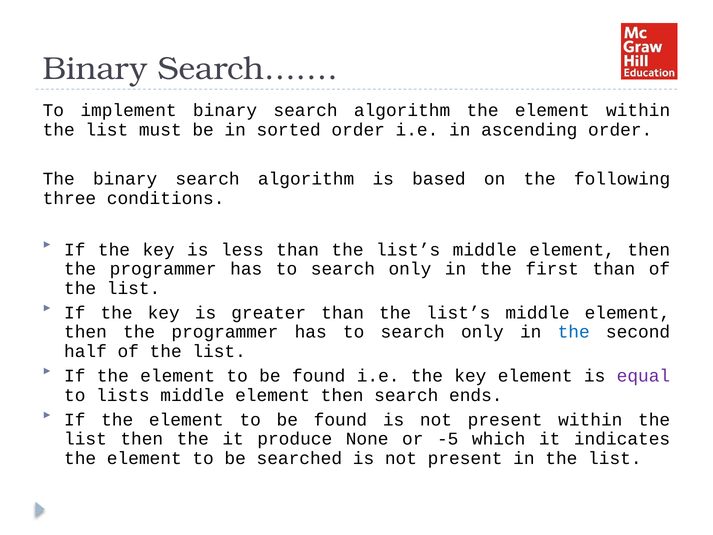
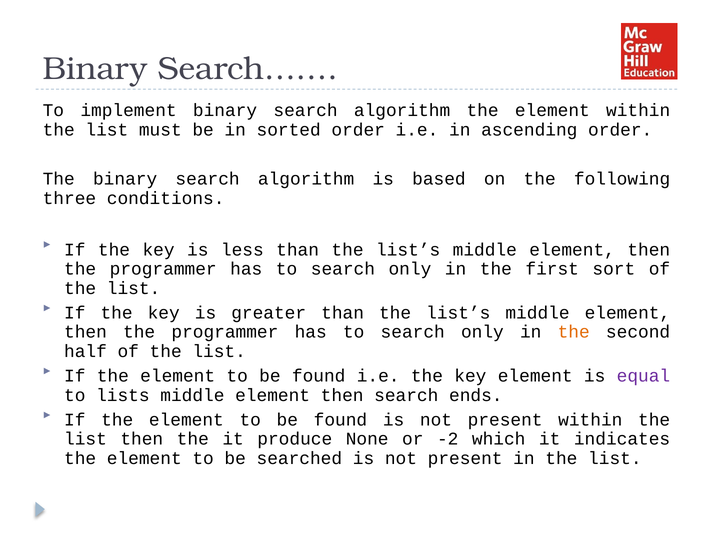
first than: than -> sort (614, 269)
the colour: blue -> orange (574, 332)
-5: -5 -> -2 (448, 439)
